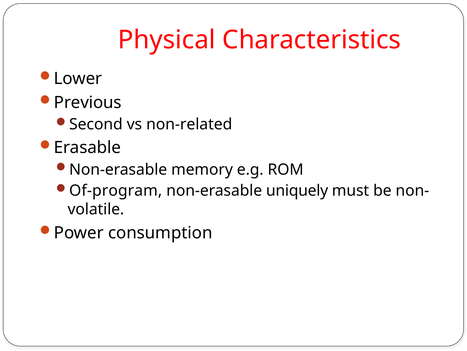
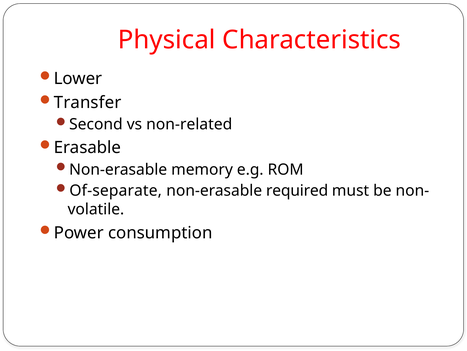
Previous: Previous -> Transfer (88, 102)
Of-program: Of-program -> Of-separate (116, 190)
uniquely: uniquely -> required (297, 190)
